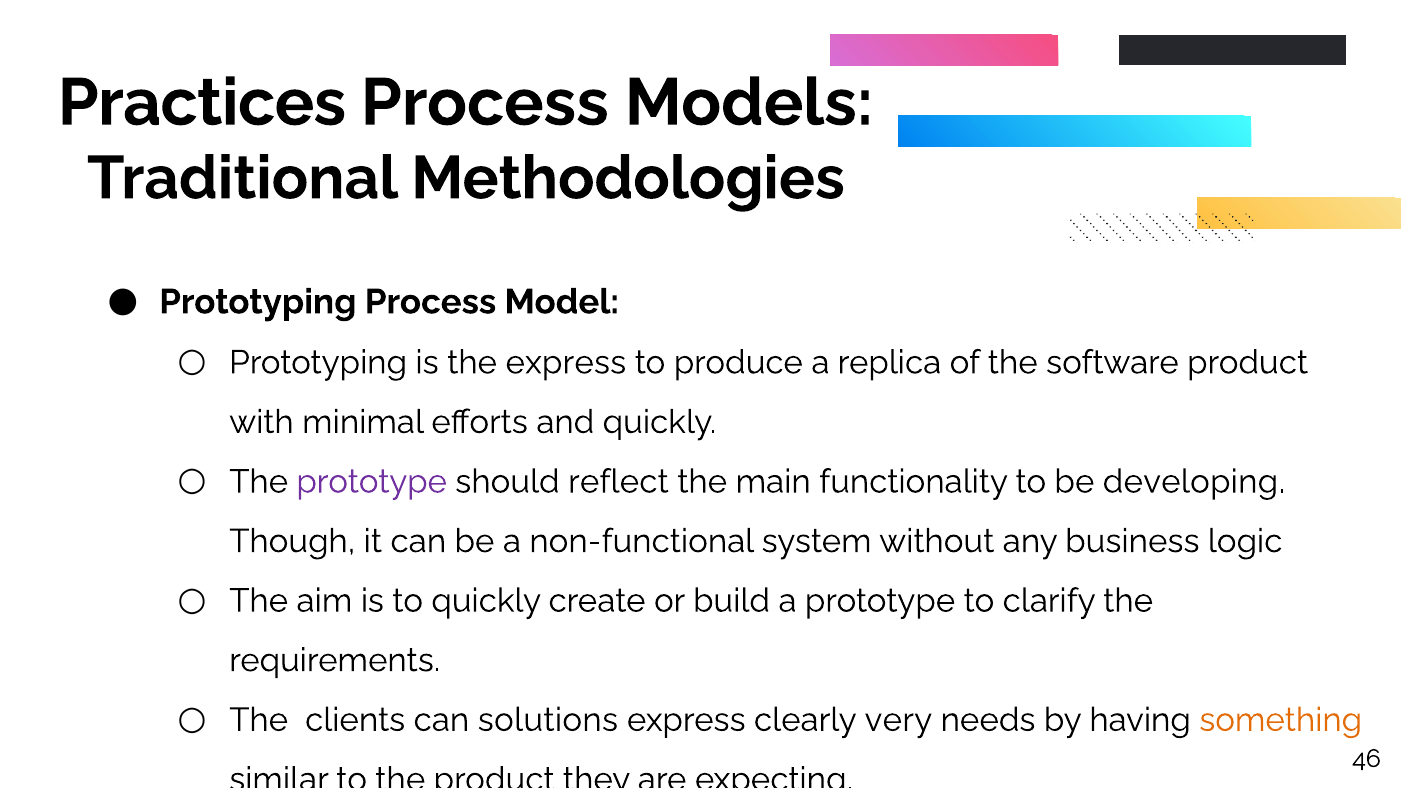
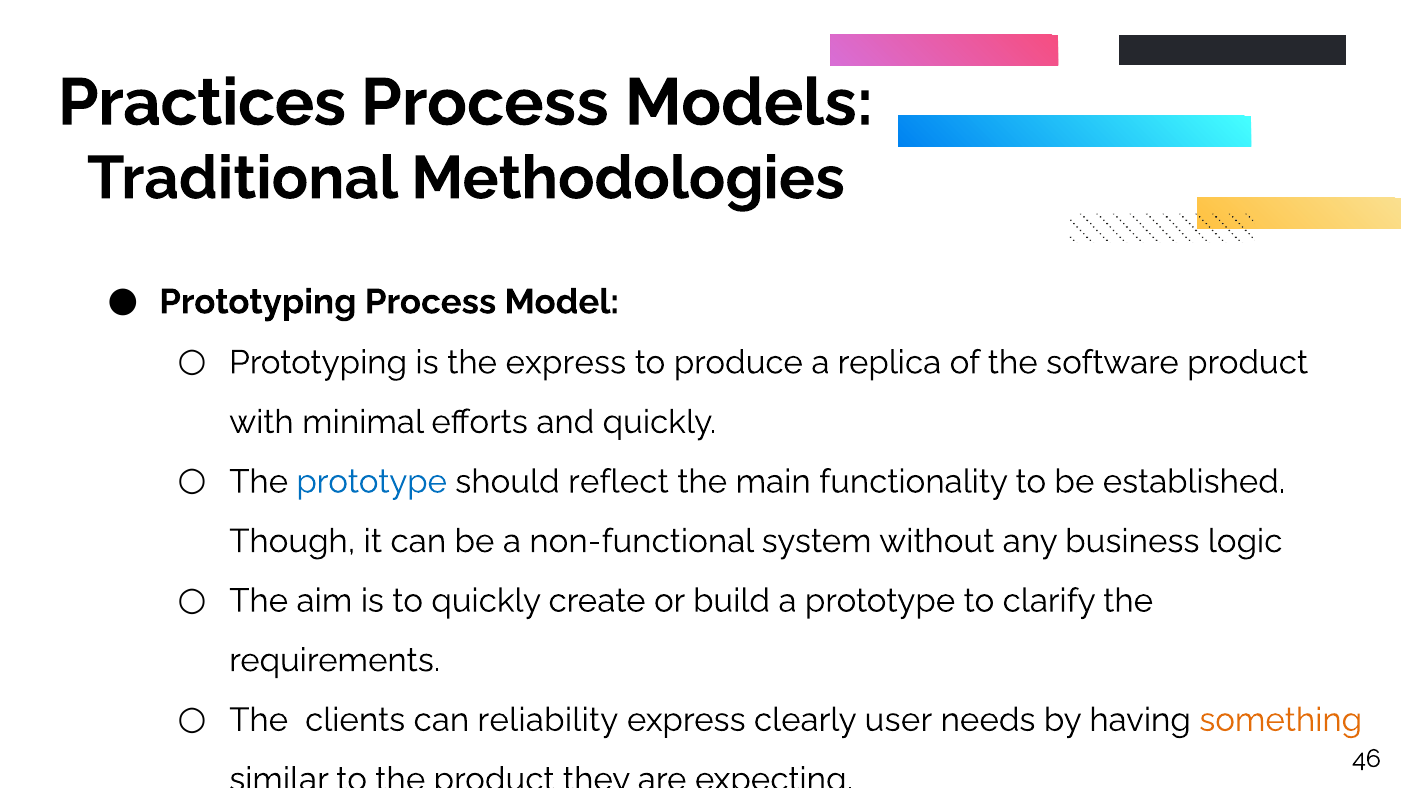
prototype colour: purple -> blue (372, 482)
developing: developing -> established (1194, 482)
solutions: solutions -> reliability (548, 720)
very: very -> user (898, 720)
